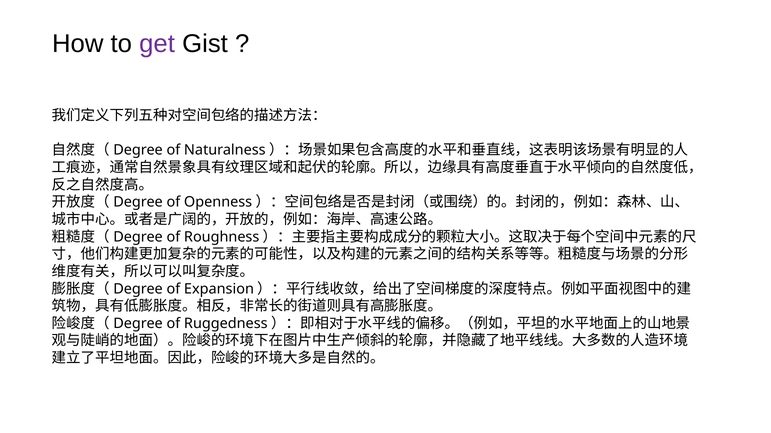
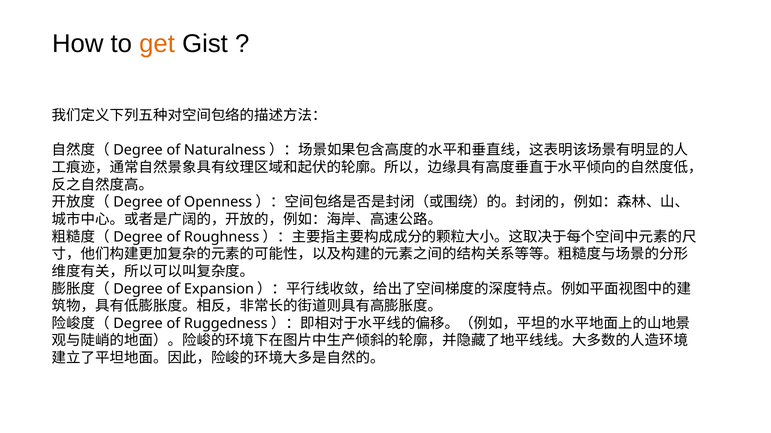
get colour: purple -> orange (157, 44)
